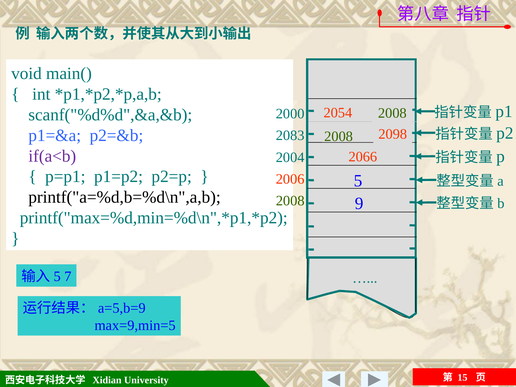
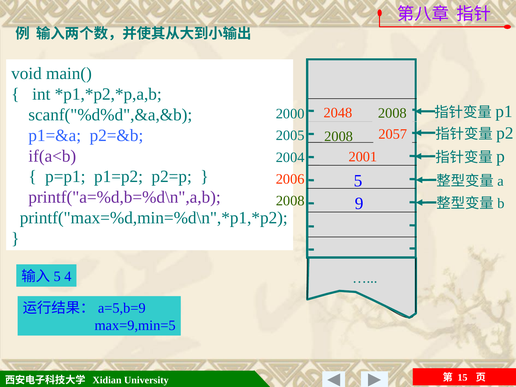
2054: 2054 -> 2048 (338, 113)
2098: 2098 -> 2057 (393, 134)
2083: 2083 -> 2005 (290, 136)
2066: 2066 -> 2001 (363, 157)
printf("a=%d,b=%d\n",a,b colour: black -> purple (125, 197)
7: 7 -> 4 (68, 277)
